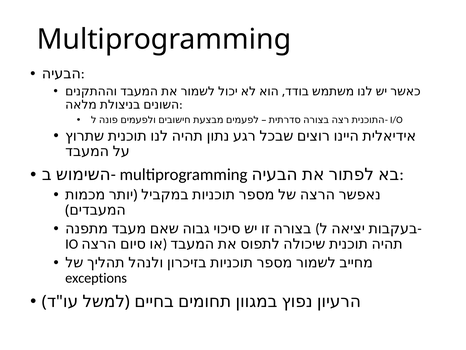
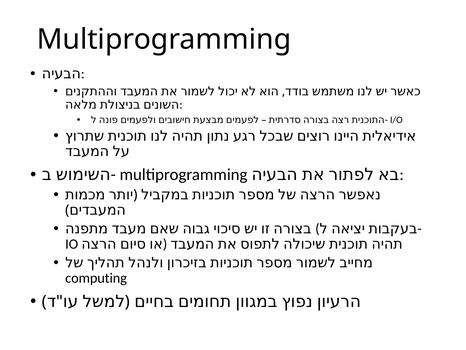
exceptions: exceptions -> computing (96, 278)
